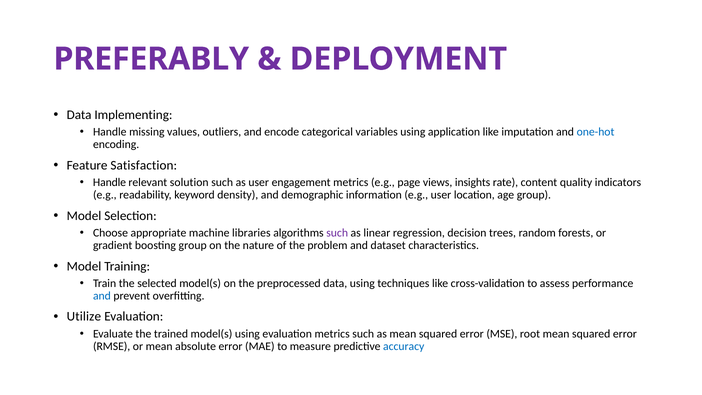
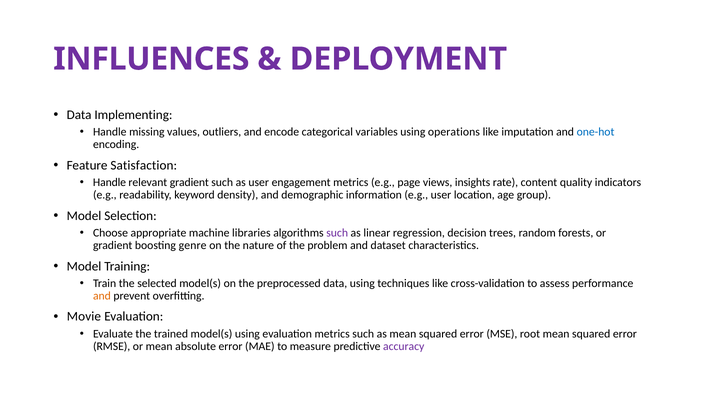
PREFERABLY: PREFERABLY -> INFLUENCES (151, 59)
application: application -> operations (454, 132)
relevant solution: solution -> gradient (189, 182)
boosting group: group -> genre (193, 245)
and colour: blue -> orange (102, 296)
Utilize: Utilize -> Movie (84, 317)
accuracy colour: blue -> purple (404, 346)
